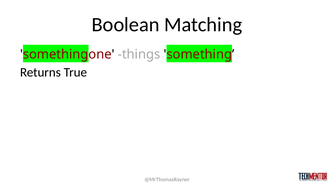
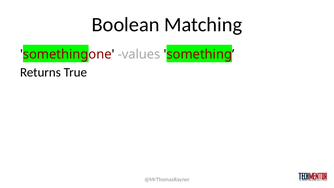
things: things -> values (139, 54)
